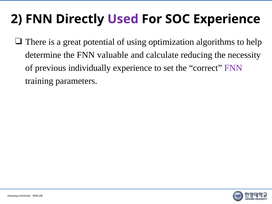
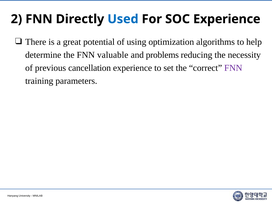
Used colour: purple -> blue (123, 19)
calculate: calculate -> problems (162, 55)
individually: individually -> cancellation (90, 68)
